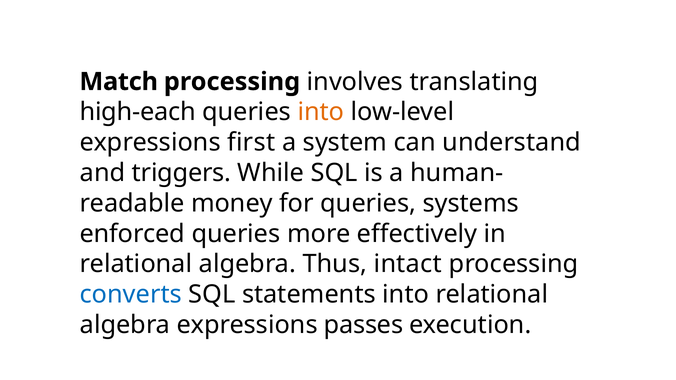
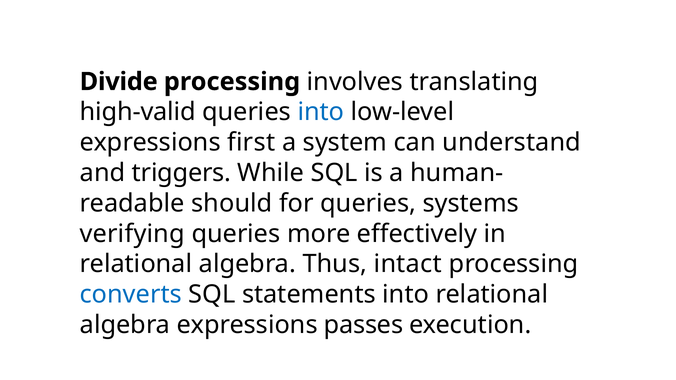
Match: Match -> Divide (119, 82)
high-each: high-each -> high-valid (138, 112)
into colour: orange -> blue (321, 112)
money: money -> should (232, 203)
enforced: enforced -> verifying (132, 234)
